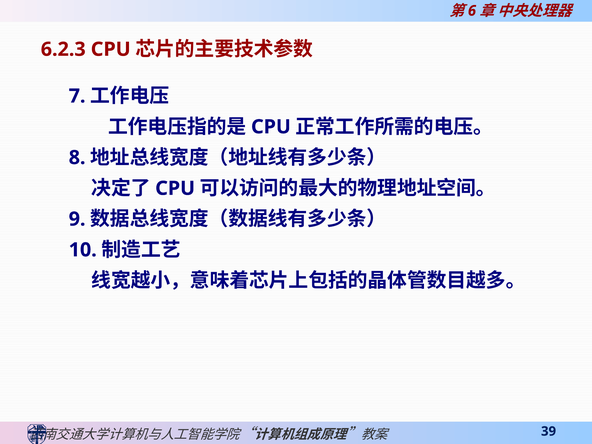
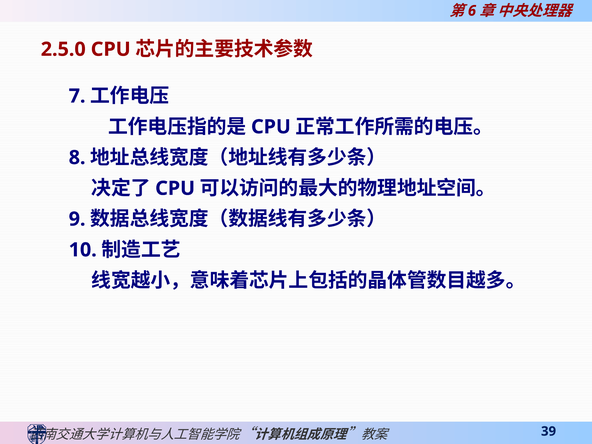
6.2.3: 6.2.3 -> 2.5.0 (63, 49)
